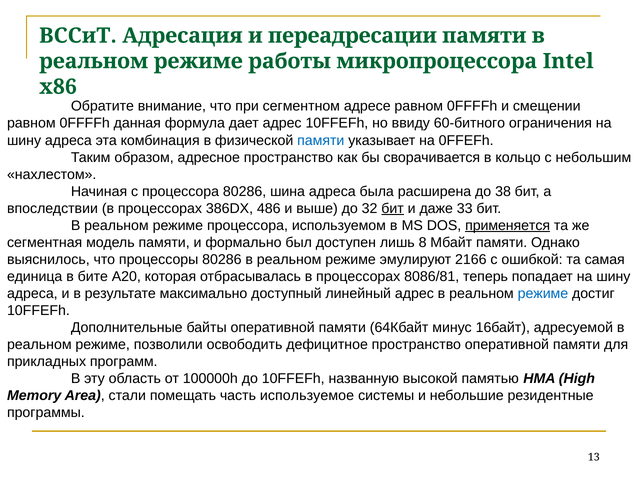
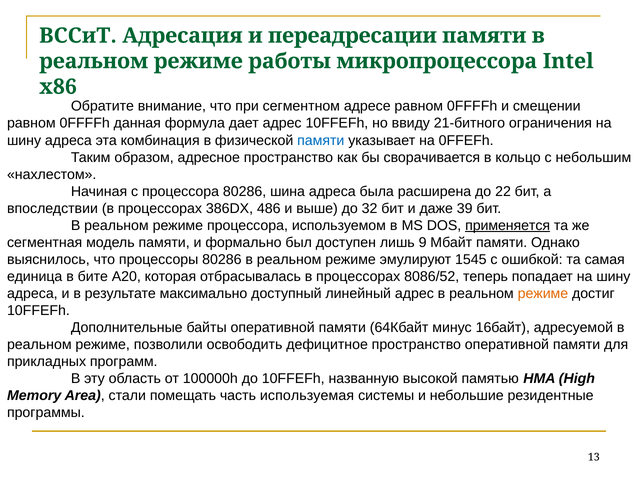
60-битного: 60-битного -> 21-битного (469, 123)
38: 38 -> 22 (503, 191)
бит underline: present -> none (393, 208)
33: 33 -> 39 (465, 208)
8: 8 -> 9 (423, 242)
2166: 2166 -> 1545 (471, 259)
8086/81: 8086/81 -> 8086/52 (432, 276)
режиме colour: blue -> orange (543, 293)
используемое: используемое -> используемая (307, 395)
